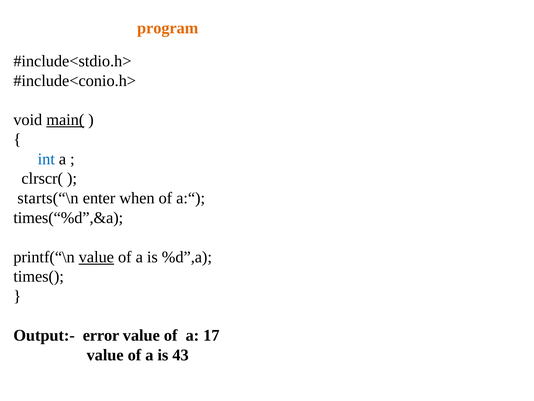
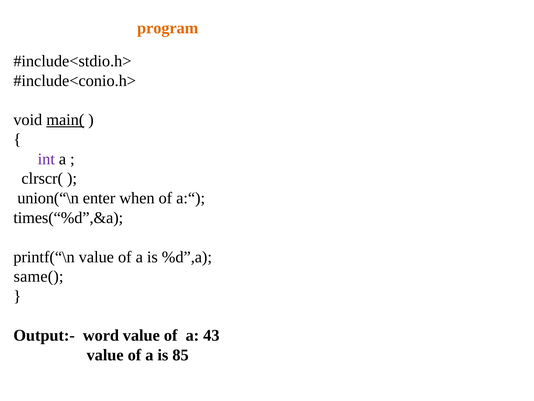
int colour: blue -> purple (46, 159)
starts(“\n: starts(“\n -> union(“\n (48, 198)
value underline: present -> none (96, 257)
times(: times( -> same( (39, 276)
error: error -> word (101, 335)
17: 17 -> 43 (211, 335)
43: 43 -> 85 (181, 355)
